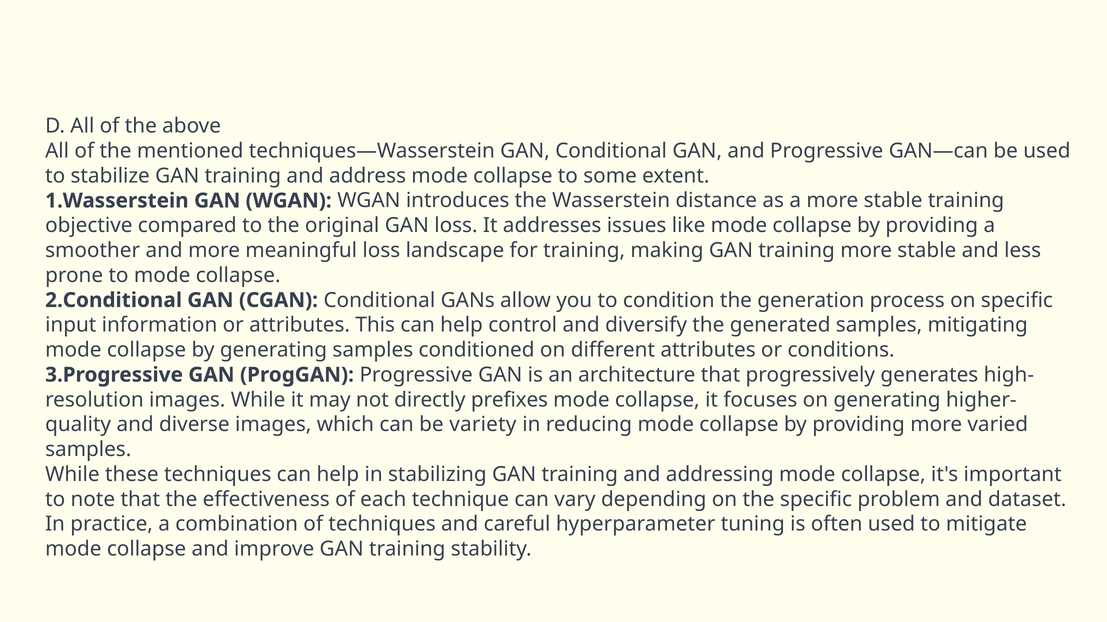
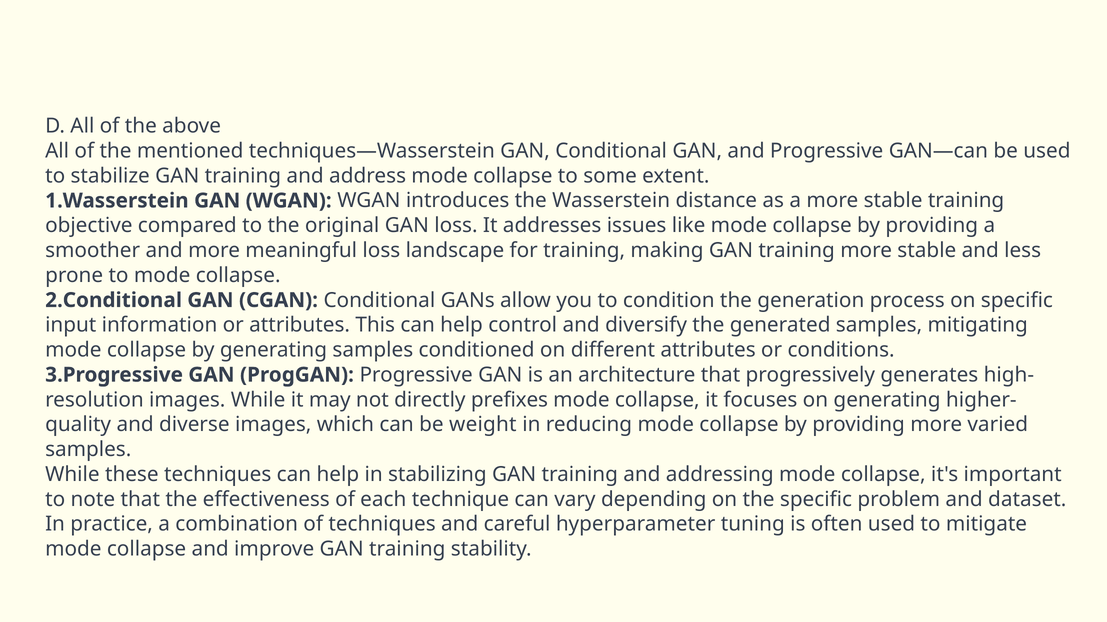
variety: variety -> weight (483, 425)
